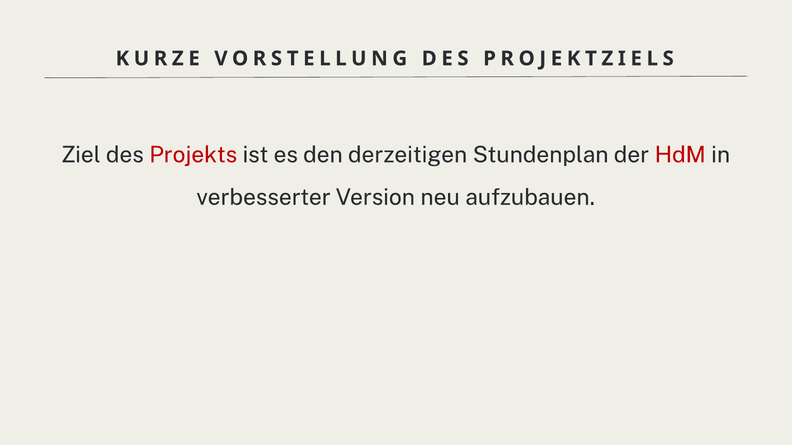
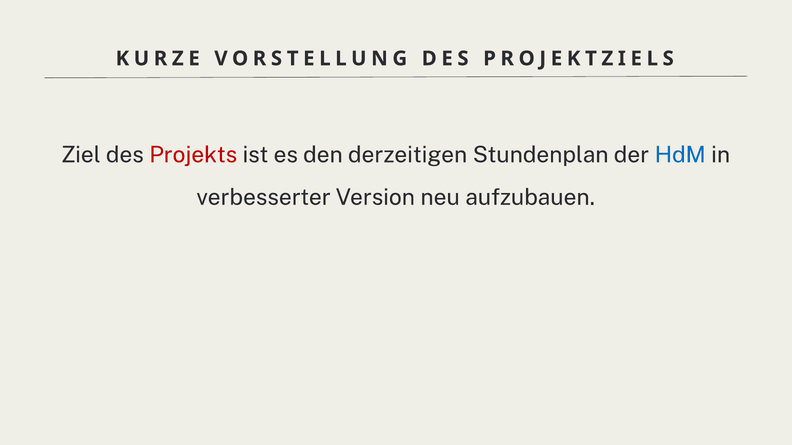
HdM colour: red -> blue (680, 155)
